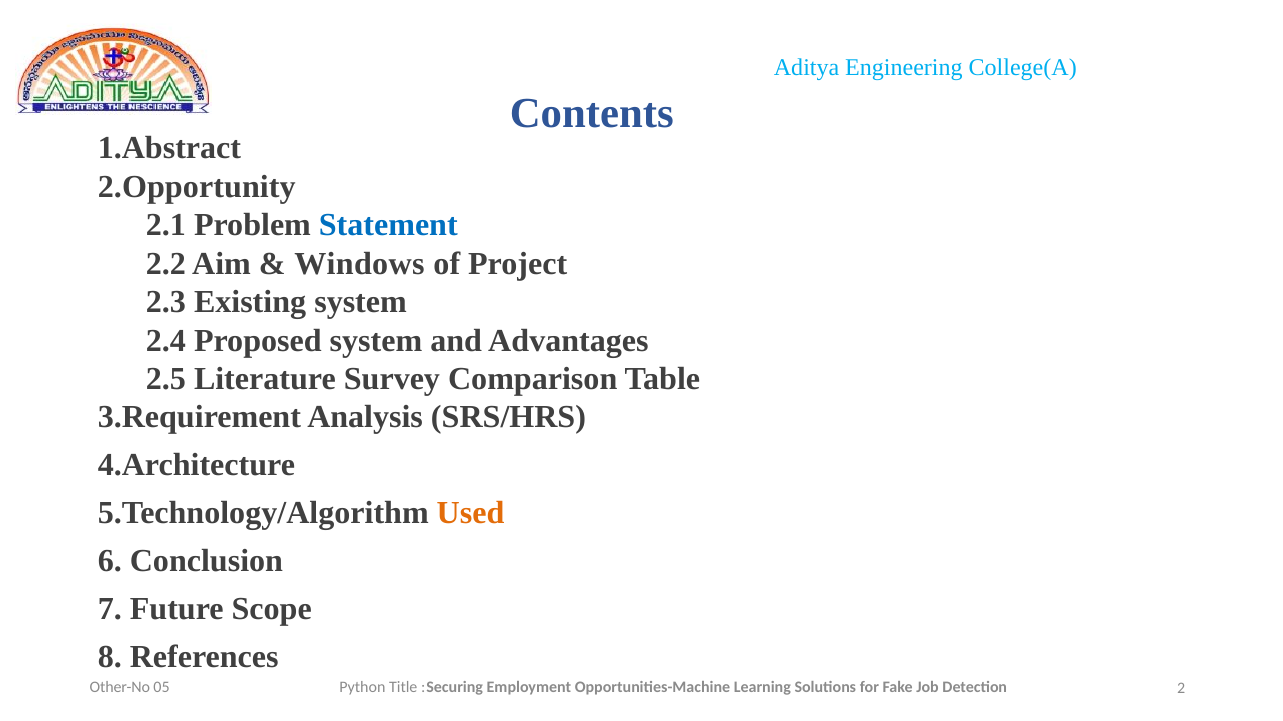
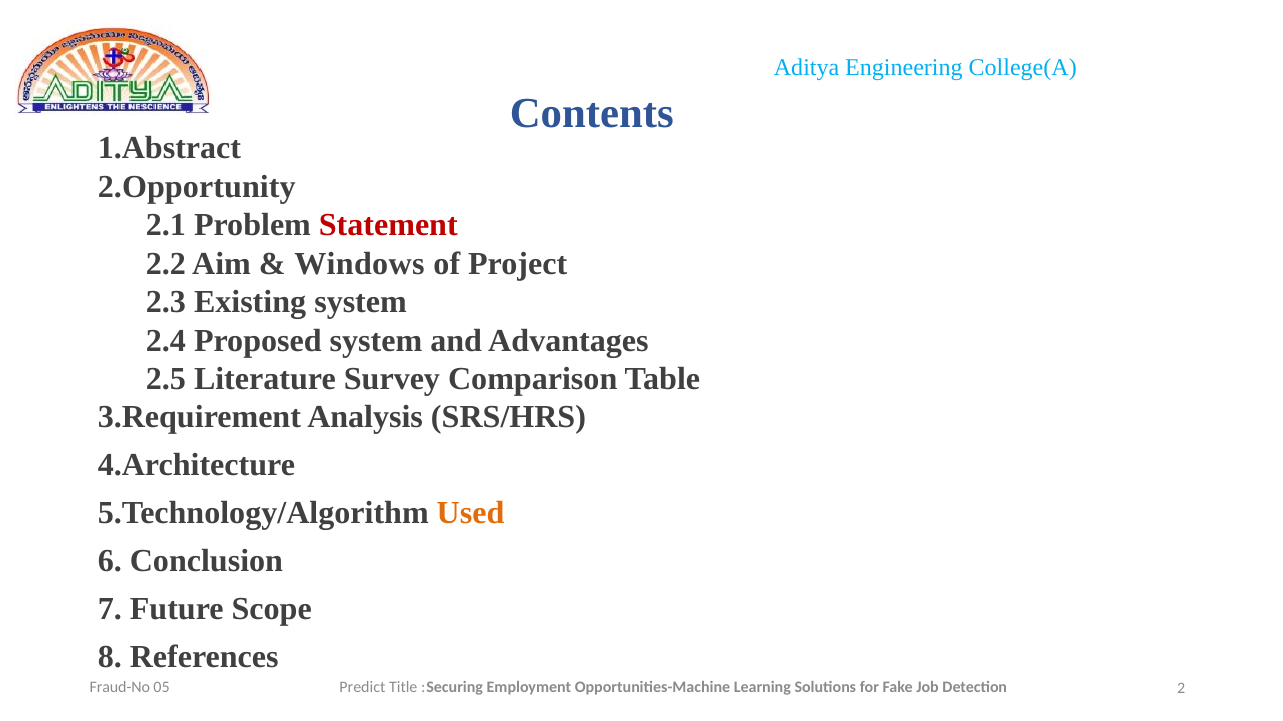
Statement colour: blue -> red (388, 225)
Other-No: Other-No -> Fraud-No (120, 688)
Python: Python -> Predict (362, 688)
